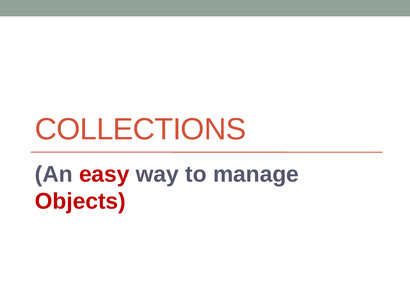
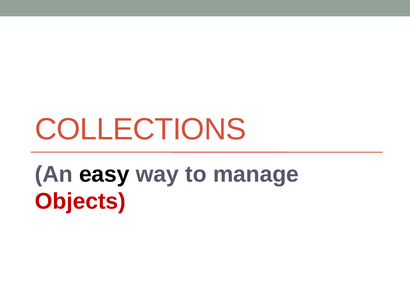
easy colour: red -> black (104, 174)
